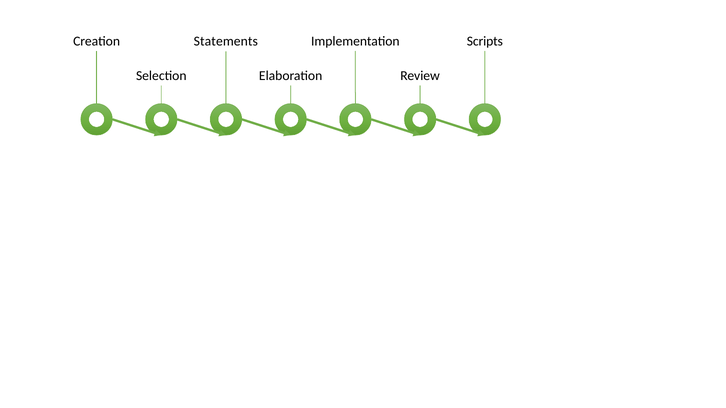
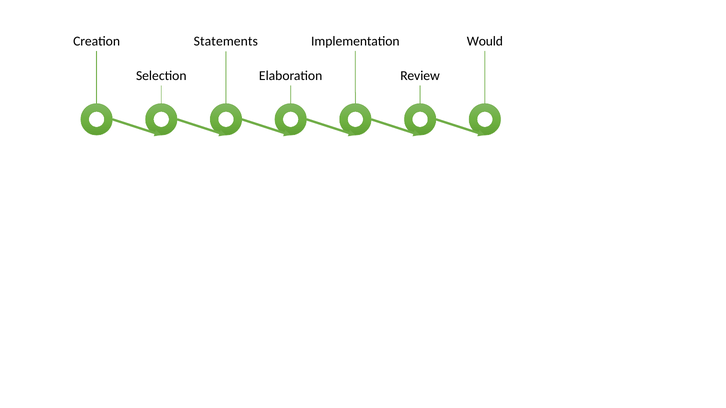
Scripts: Scripts -> Would (485, 41)
